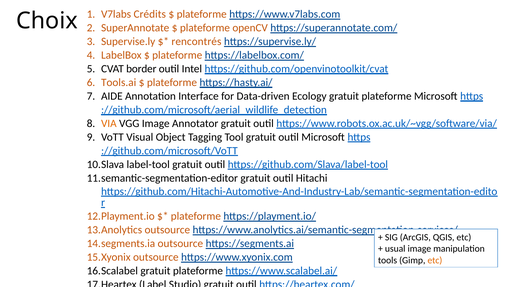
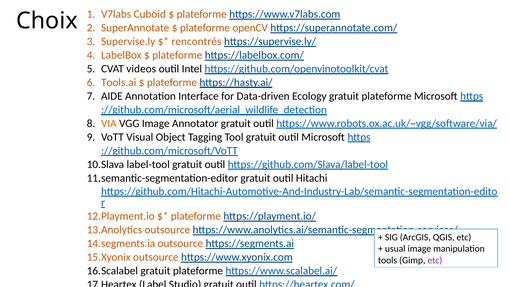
Crédits: Crédits -> Cuboid (150, 14)
border: border -> videos (141, 69)
etc colour: orange -> purple (435, 260)
